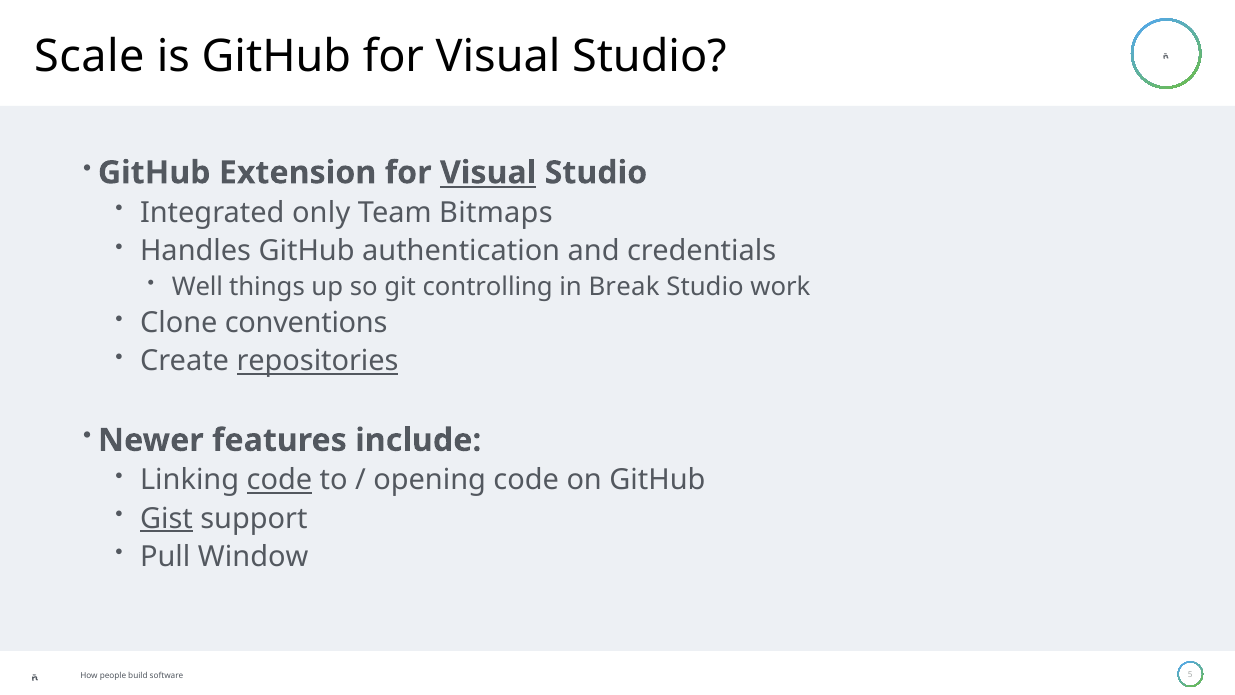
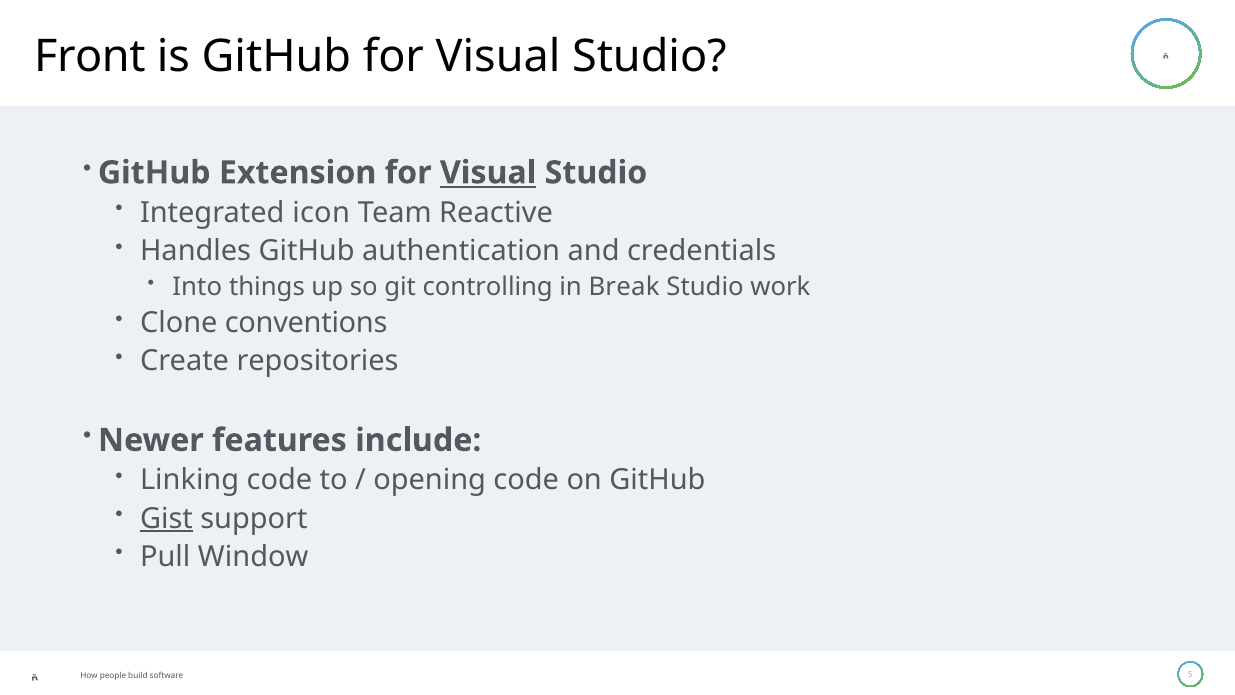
Scale: Scale -> Front (90, 57)
only: only -> icon (321, 213)
Bitmaps: Bitmaps -> Reactive (496, 213)
Well: Well -> Into (197, 286)
repositories underline: present -> none (318, 361)
code underline: present -> none (279, 480)
